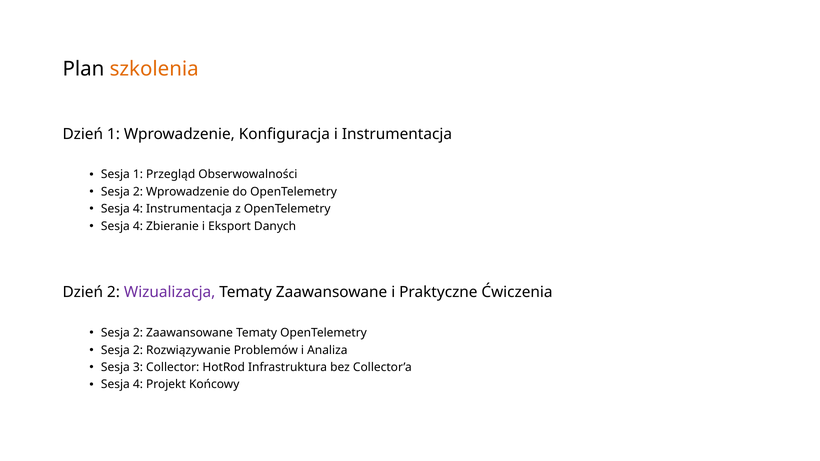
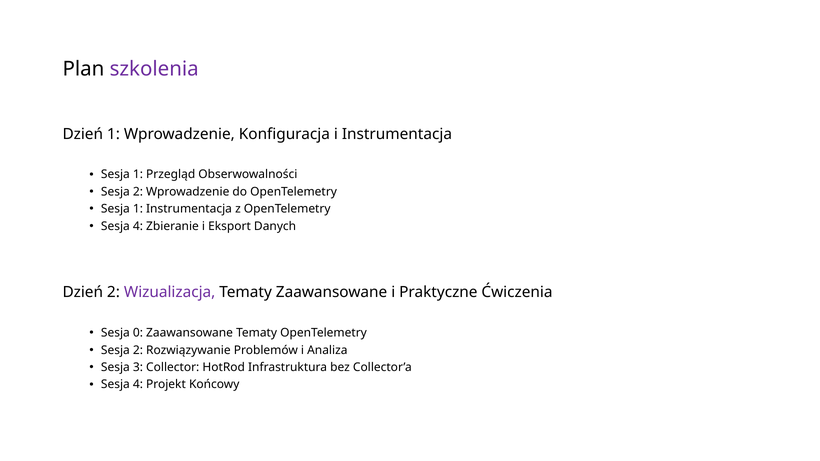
szkolenia colour: orange -> purple (154, 69)
4: 4 -> 1 (138, 209)
2: 2 -> 0 (138, 333)
